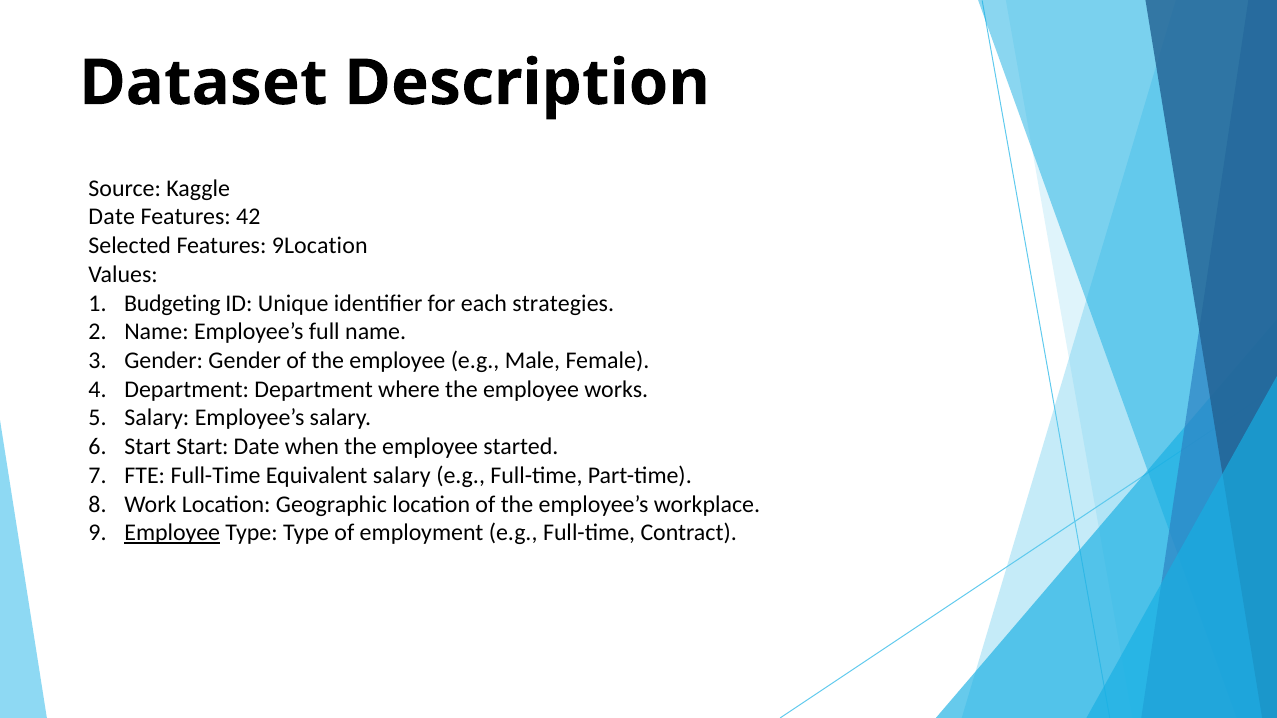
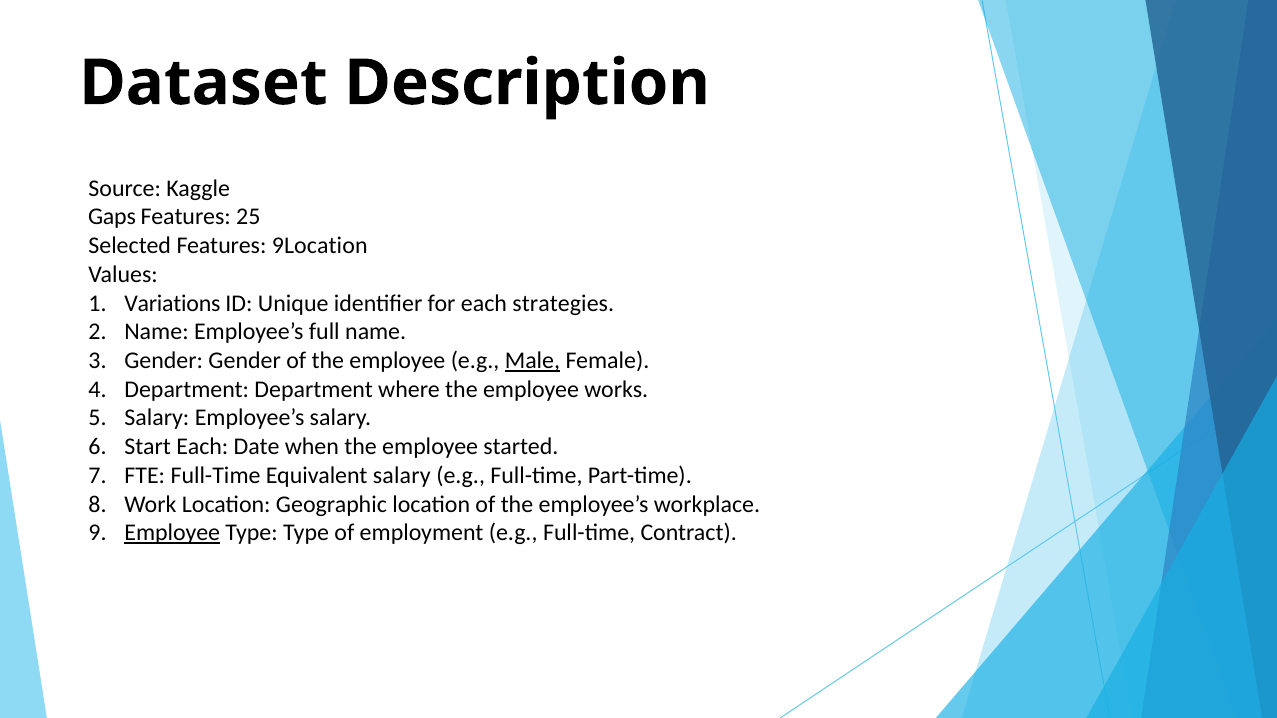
Date: Date -> Gaps (112, 217)
42: 42 -> 25 (248, 217)
Budgeting: Budgeting -> Variations (172, 303)
Male underline: none -> present (532, 361)
Start Start: Start -> Each (202, 447)
